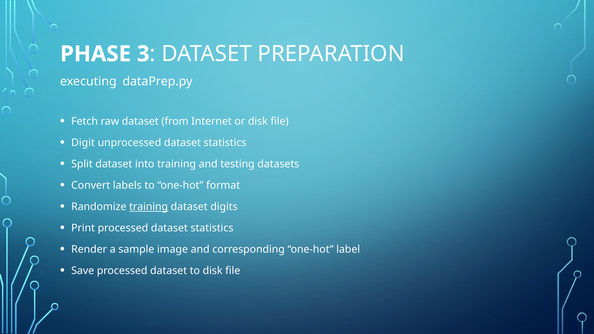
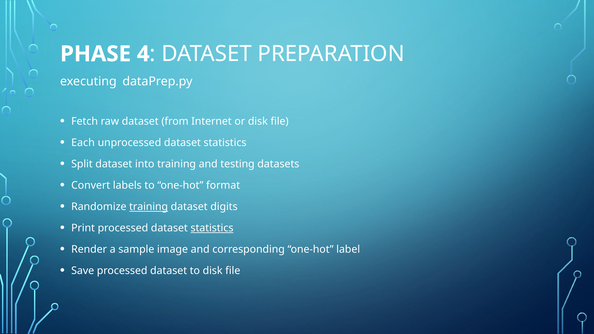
3: 3 -> 4 (143, 54)
Digit: Digit -> Each (83, 143)
statistics underline: none -> present (212, 228)
